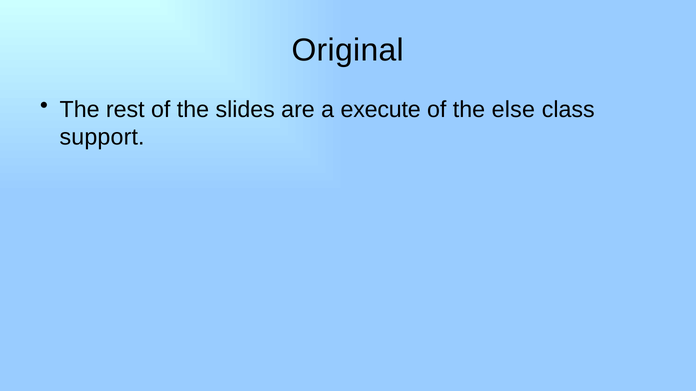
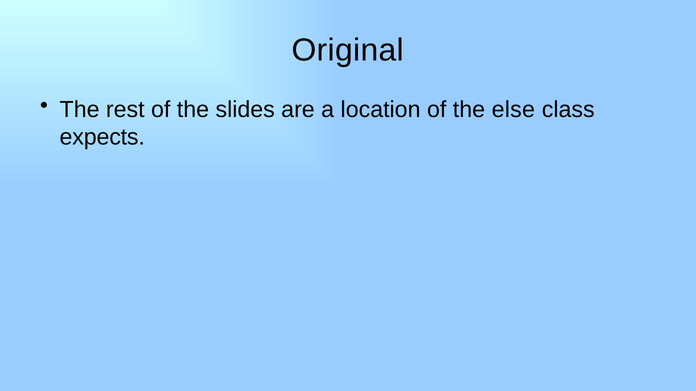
execute: execute -> location (381, 110)
support: support -> expects (102, 137)
